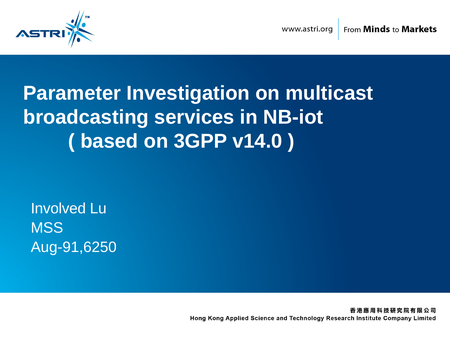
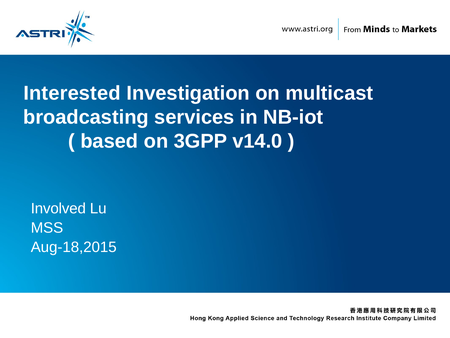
Parameter: Parameter -> Interested (72, 93)
Aug-91,6250: Aug-91,6250 -> Aug-18,2015 (74, 247)
